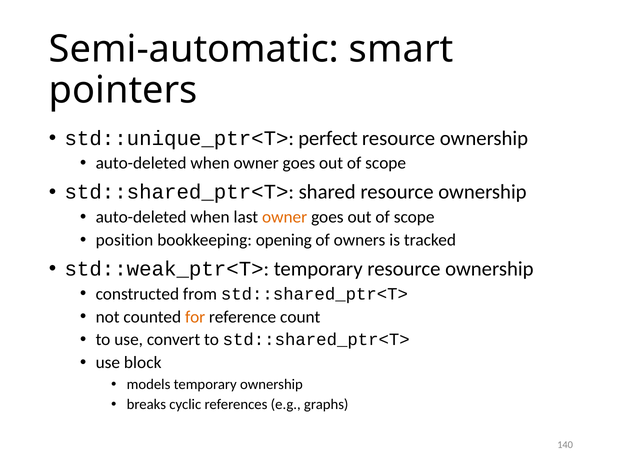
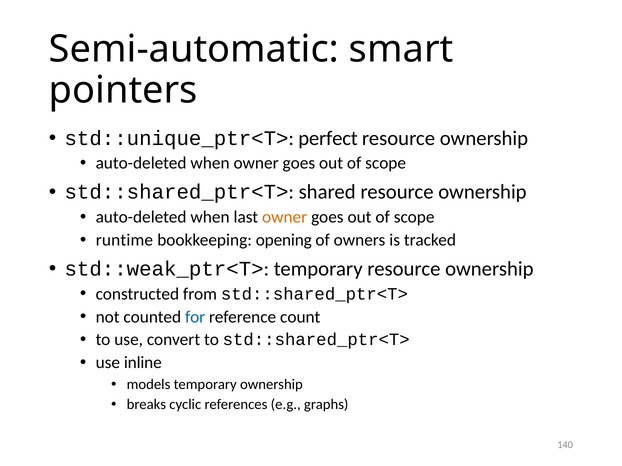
position: position -> runtime (124, 240)
for colour: orange -> blue (195, 317)
block: block -> inline (143, 363)
